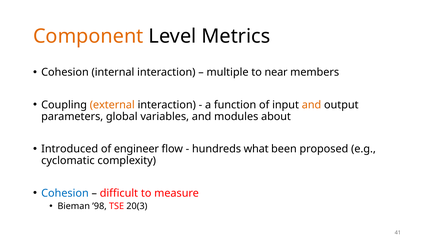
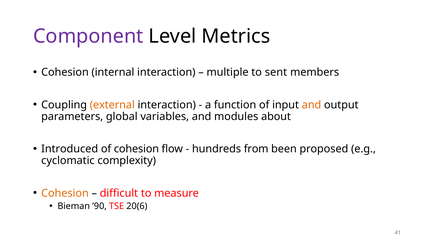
Component colour: orange -> purple (88, 36)
near: near -> sent (276, 72)
of engineer: engineer -> cohesion (136, 149)
what: what -> from (256, 149)
Cohesion colour: blue -> orange (65, 193)
’98: ’98 -> ’90 (100, 206)
20(3: 20(3 -> 20(6 (137, 206)
